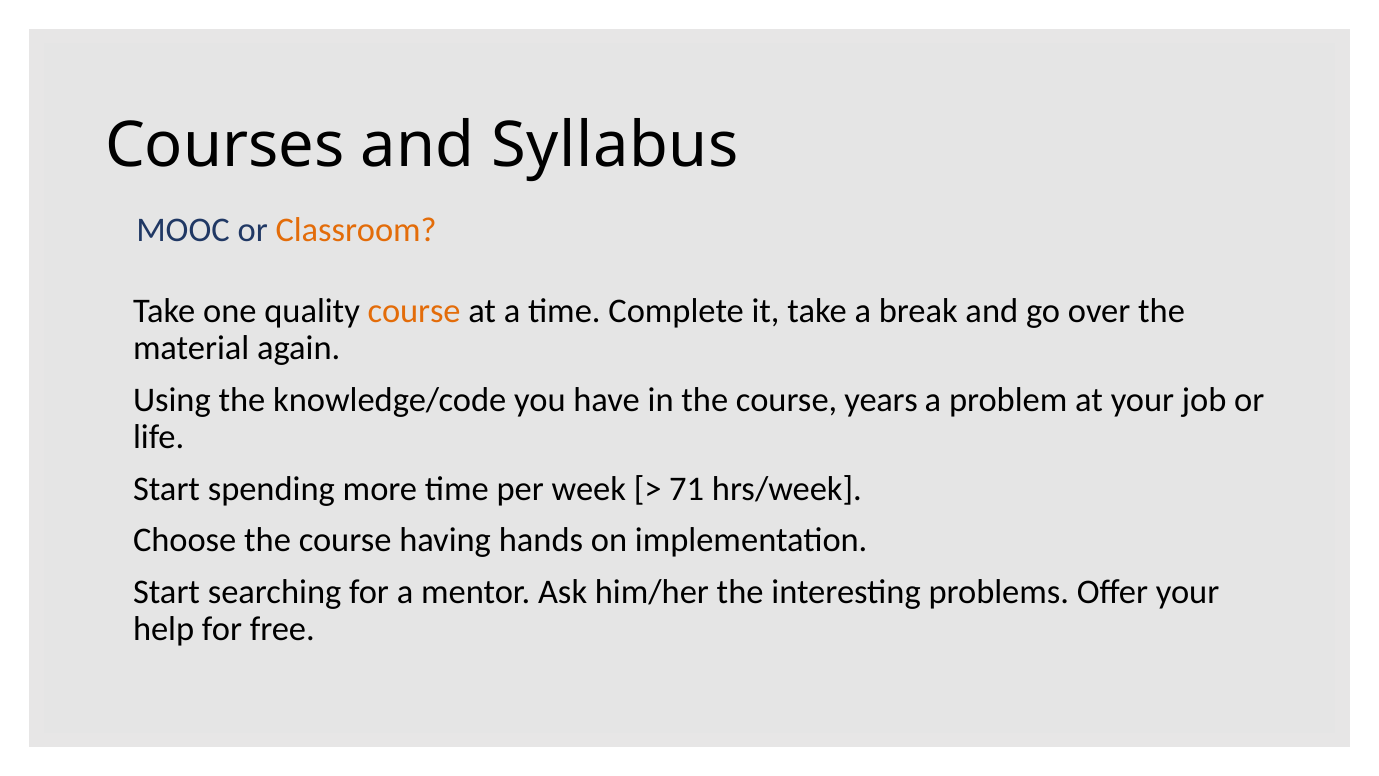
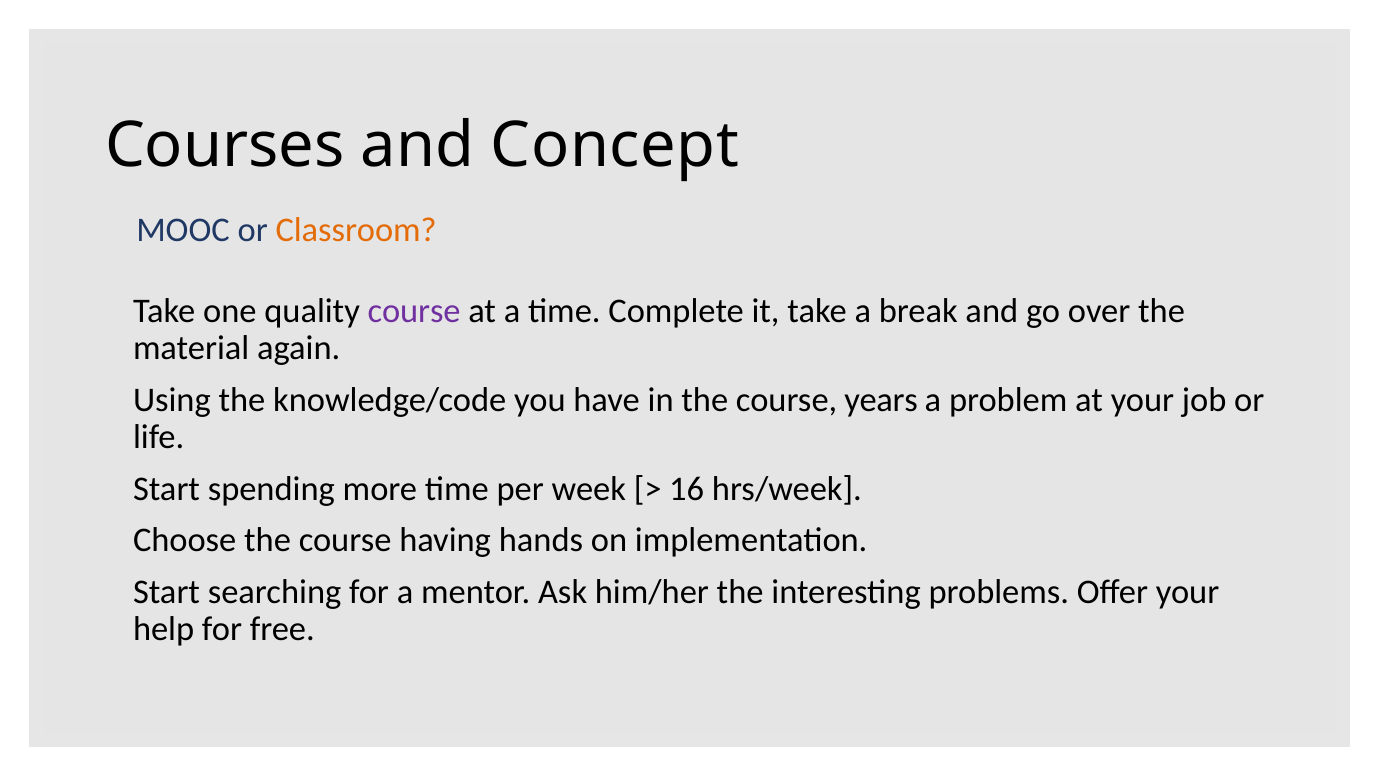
Syllabus: Syllabus -> Concept (615, 146)
course colour: orange -> purple (414, 311)
71: 71 -> 16 (687, 489)
